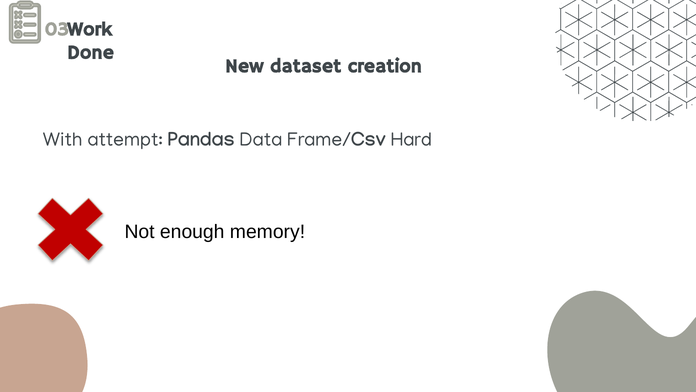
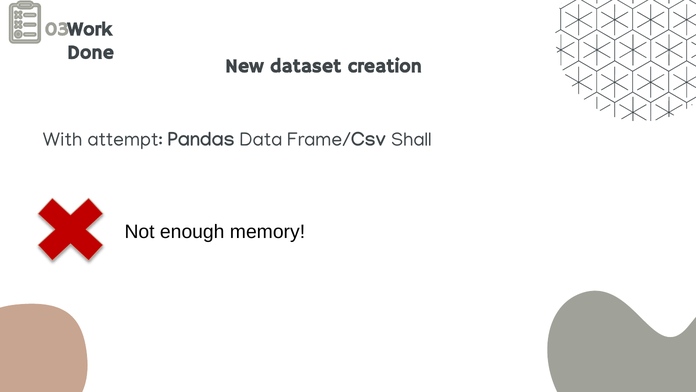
Hard: Hard -> Shall (411, 139)
